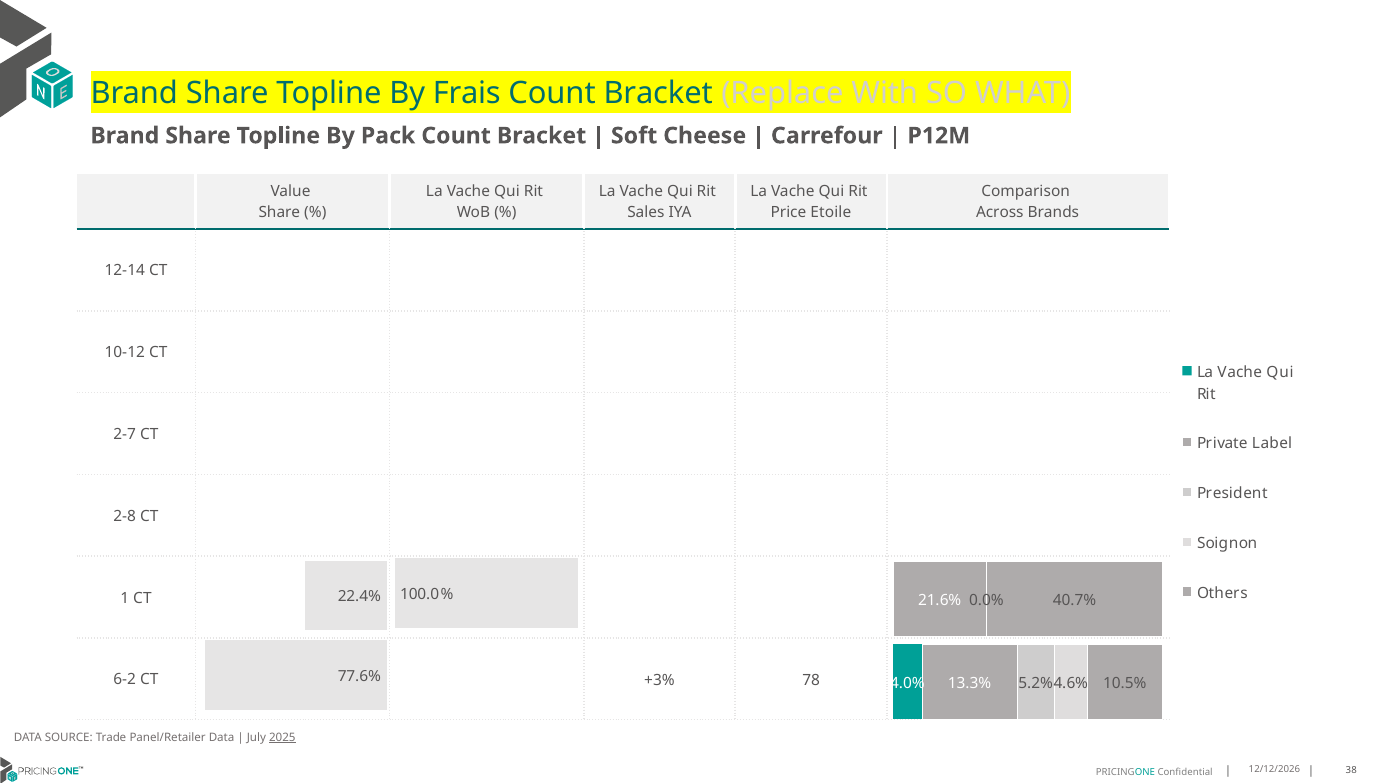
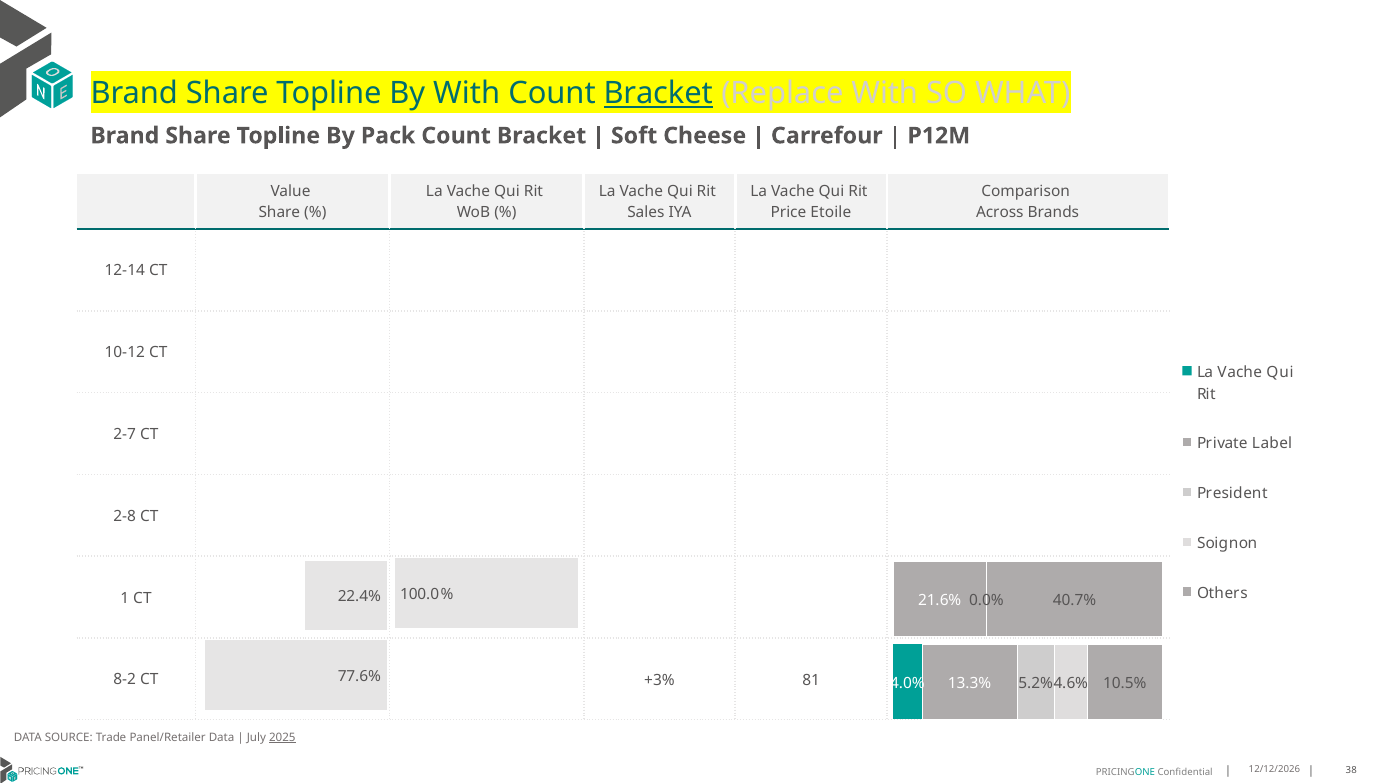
By Frais: Frais -> With (467, 93)
Bracket underline: none -> present (658, 93)
6-2: 6-2 -> 8-2 (125, 679)
78: 78 -> 81 (811, 680)
